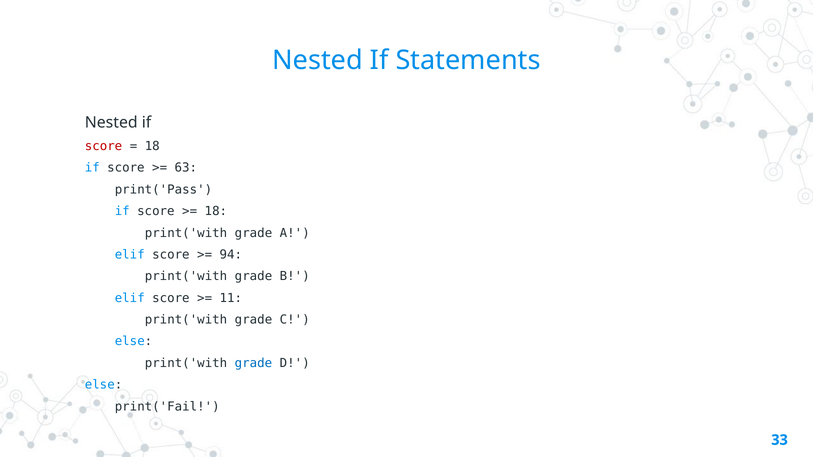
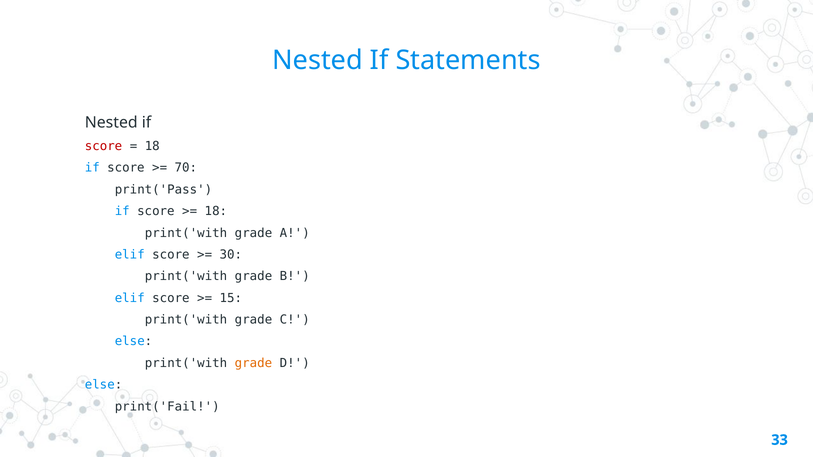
63: 63 -> 70 (186, 168)
94: 94 -> 30 (231, 255)
11: 11 -> 15 (231, 298)
grade colour: blue -> orange (253, 363)
